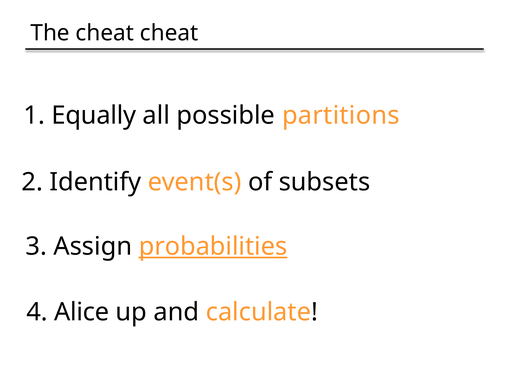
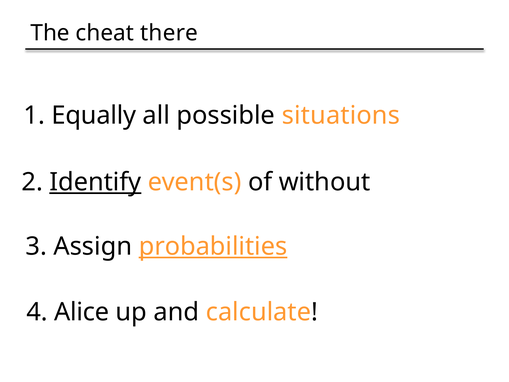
cheat cheat: cheat -> there (169, 33)
partitions: partitions -> situations (341, 115)
Identify underline: none -> present (95, 182)
subsets: subsets -> without (324, 182)
